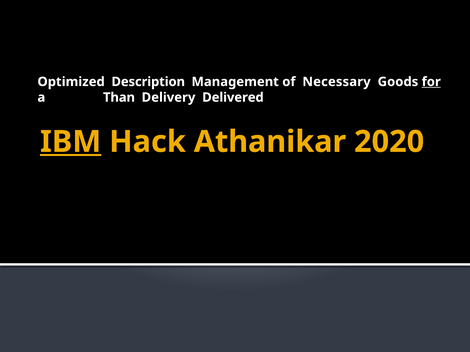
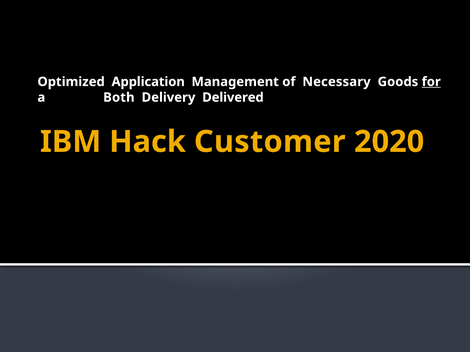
Description: Description -> Application (148, 82)
Than: Than -> Both (119, 98)
IBM underline: present -> none (71, 142)
Athanikar: Athanikar -> Customer (270, 142)
